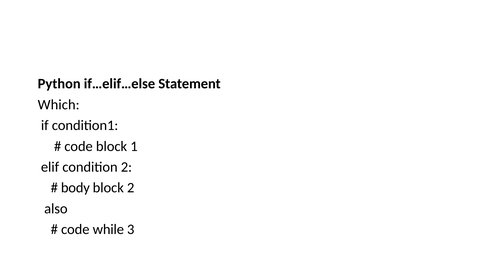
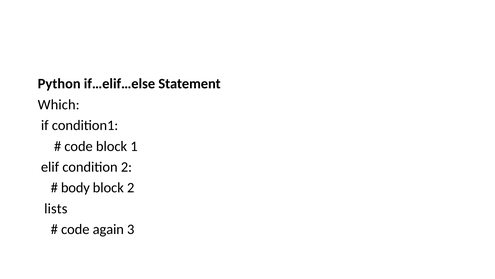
also: also -> lists (56, 208)
while: while -> again (108, 229)
